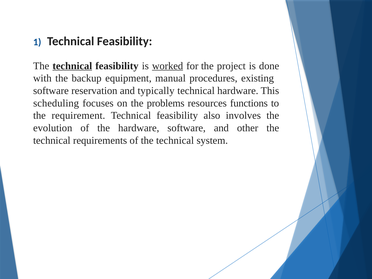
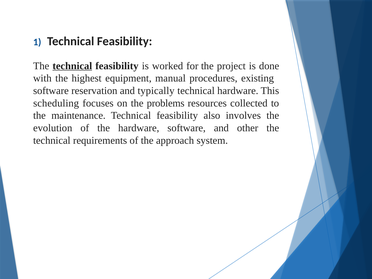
worked underline: present -> none (168, 66)
backup: backup -> highest (87, 78)
functions: functions -> collected (249, 103)
requirement: requirement -> maintenance (78, 116)
of the technical: technical -> approach (175, 140)
